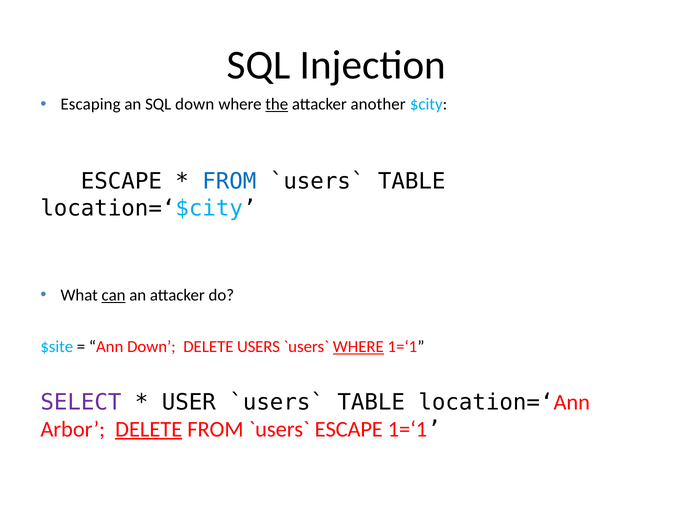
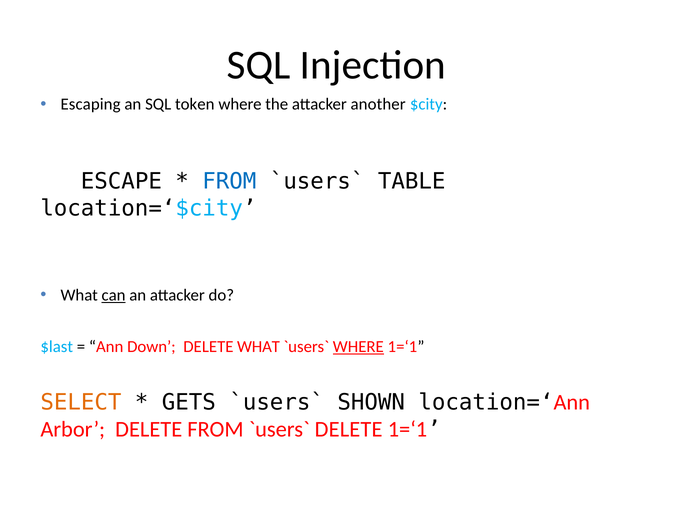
SQL down: down -> token (195, 104)
the underline: present -> none (277, 104)
$site: $site -> $last (57, 347)
DELETE USERS: USERS -> WHAT (259, 347)
SELECT colour: purple -> orange (81, 402)
USER: USER -> GETS (189, 402)
TABLE: TABLE -> SHOWN (371, 402)
DELETE underline: present -> none (149, 429)
ESCAPE: ESCAPE -> DELETE (349, 429)
